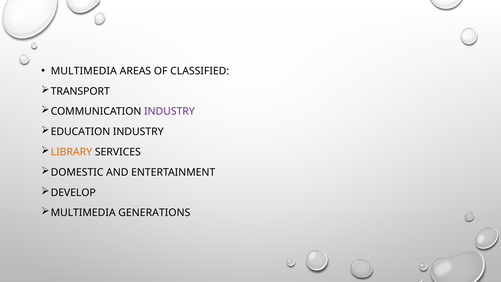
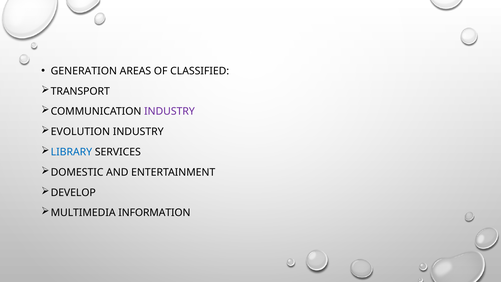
MULTIMEDIA: MULTIMEDIA -> GENERATION (84, 71)
EDUCATION: EDUCATION -> EVOLUTION (80, 132)
LIBRARY colour: orange -> blue (71, 152)
GENERATIONS: GENERATIONS -> INFORMATION (154, 213)
